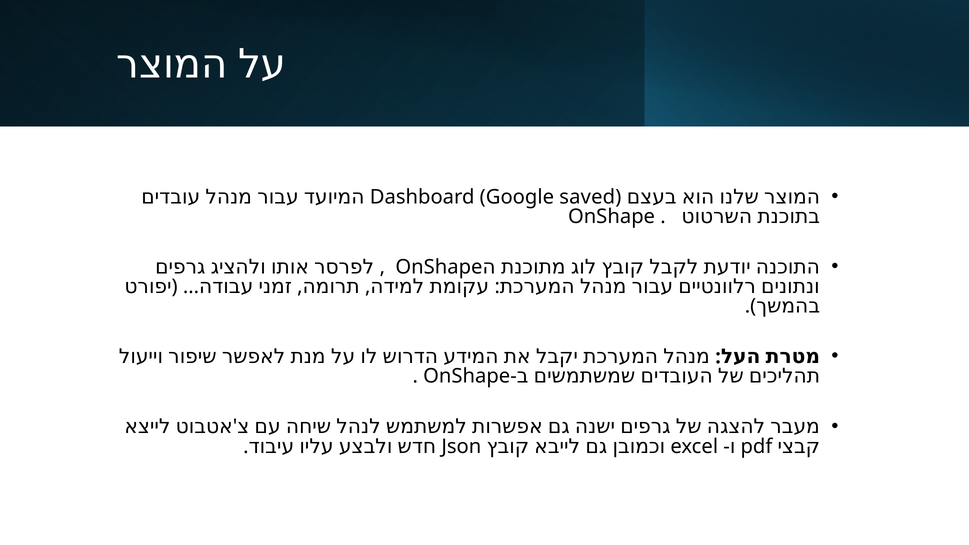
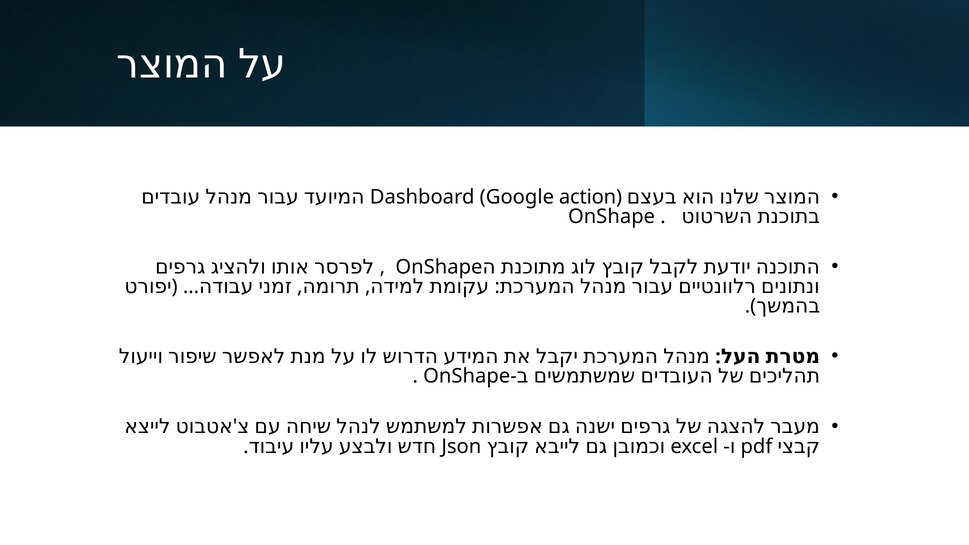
saved: saved -> action (591, 197)
